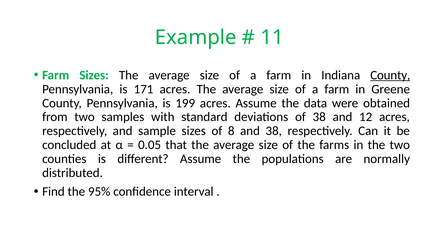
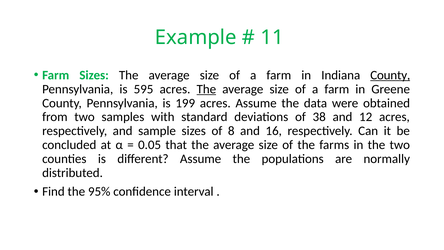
171: 171 -> 595 (144, 89)
The underline: none -> present (206, 89)
and 38: 38 -> 16 (274, 131)
